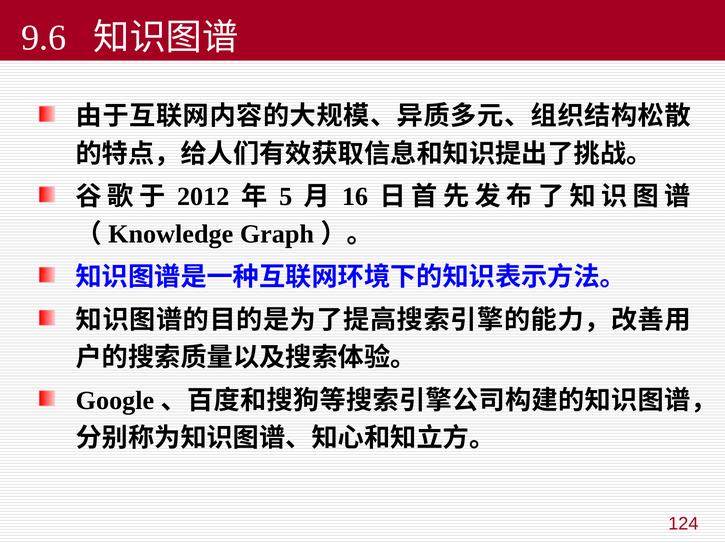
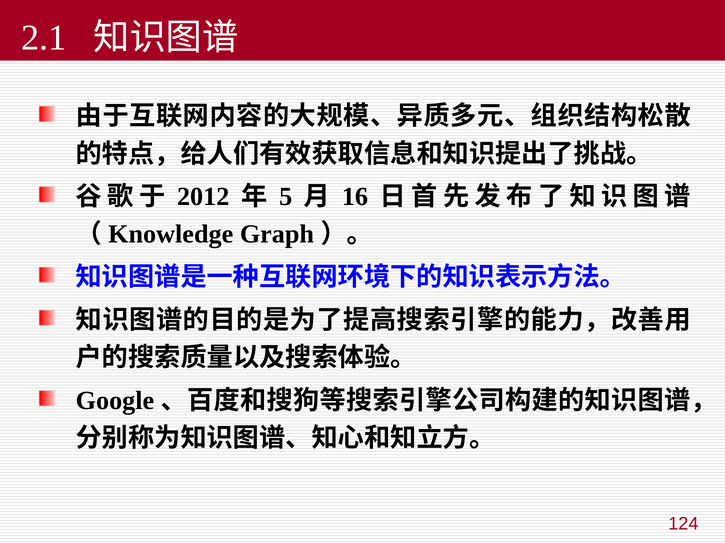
9.6: 9.6 -> 2.1 (44, 38)
